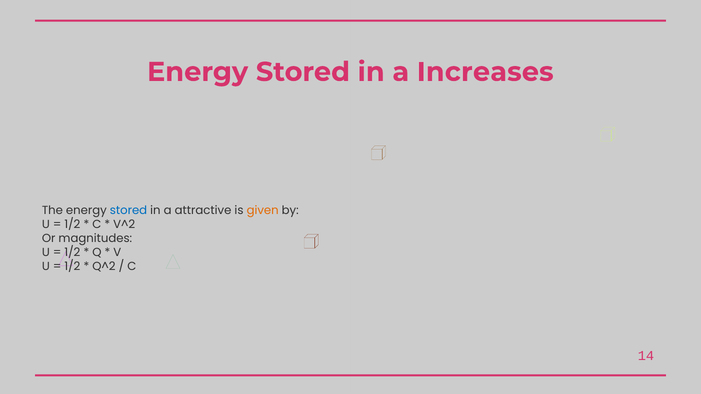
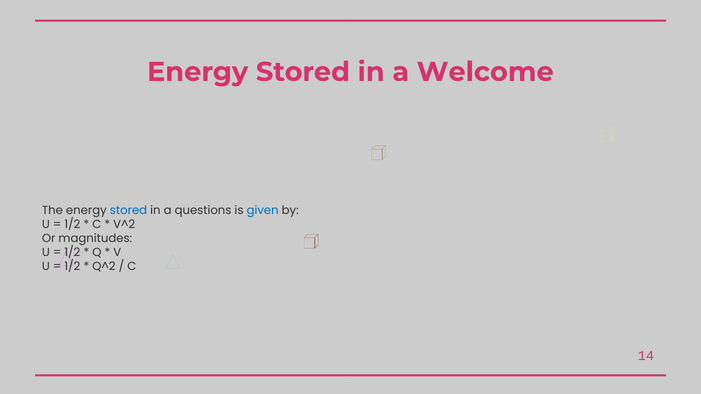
Increases: Increases -> Welcome (485, 72)
attractive: attractive -> questions (203, 210)
given colour: orange -> blue (263, 210)
